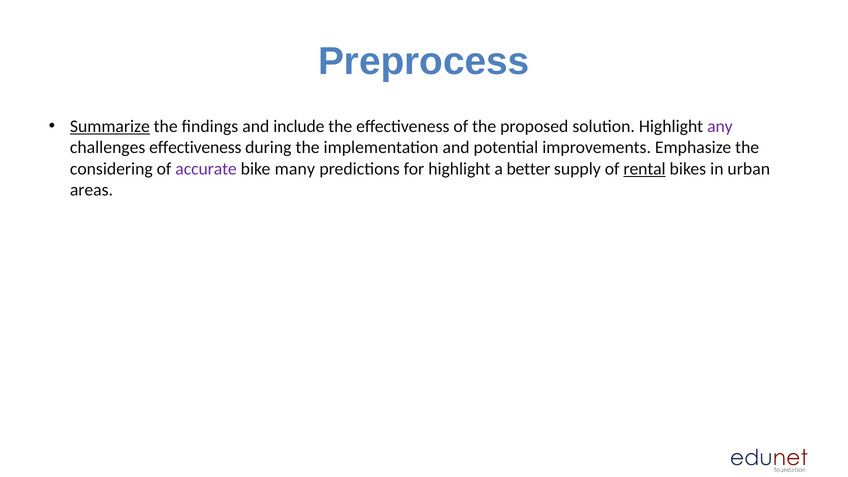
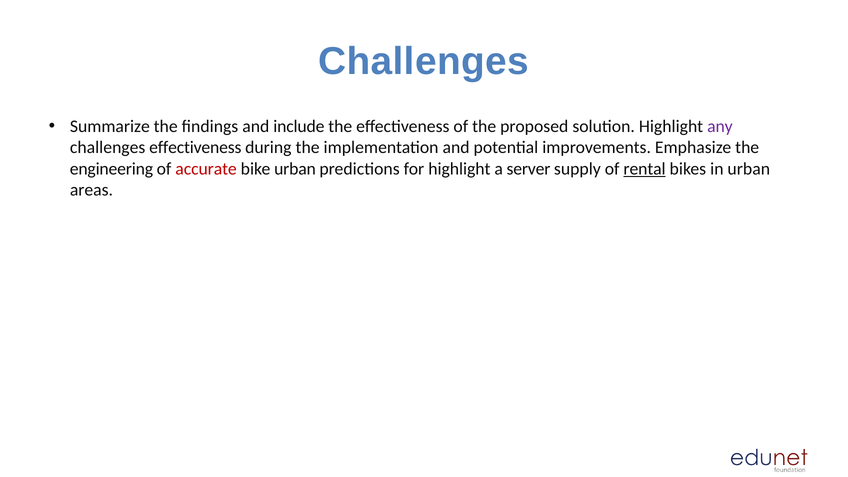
Preprocess: Preprocess -> Challenges (424, 62)
Summarize underline: present -> none (110, 126)
considering: considering -> engineering (111, 169)
accurate colour: purple -> red (206, 169)
bike many: many -> urban (295, 169)
better: better -> server (528, 169)
